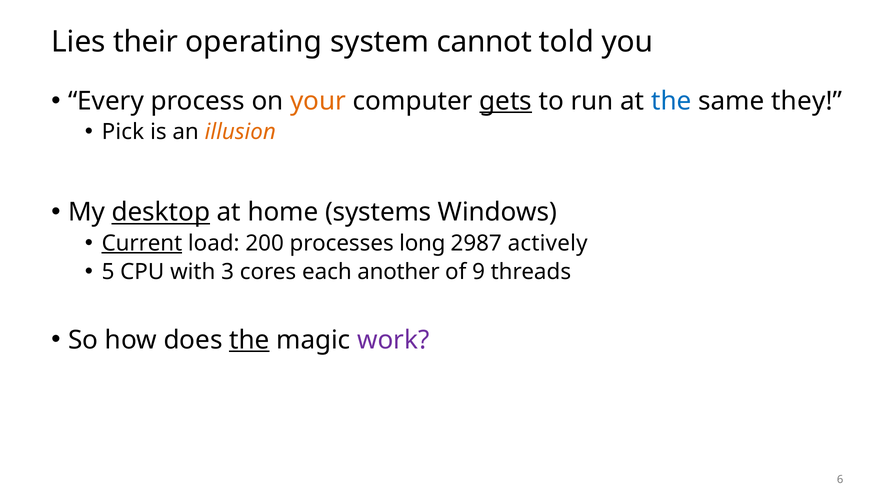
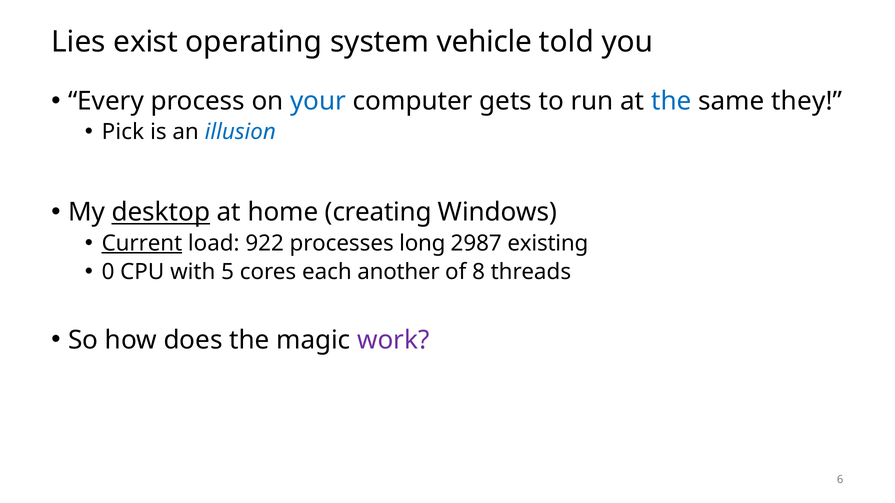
their: their -> exist (146, 42)
cannot: cannot -> vehicle (484, 42)
your colour: orange -> blue (318, 101)
gets underline: present -> none (506, 101)
illusion colour: orange -> blue (240, 132)
systems: systems -> creating (378, 213)
200: 200 -> 922 (265, 243)
actively: actively -> existing (548, 243)
5: 5 -> 0 (108, 272)
3: 3 -> 5 (228, 272)
9: 9 -> 8 (479, 272)
the underline: present -> none (249, 340)
